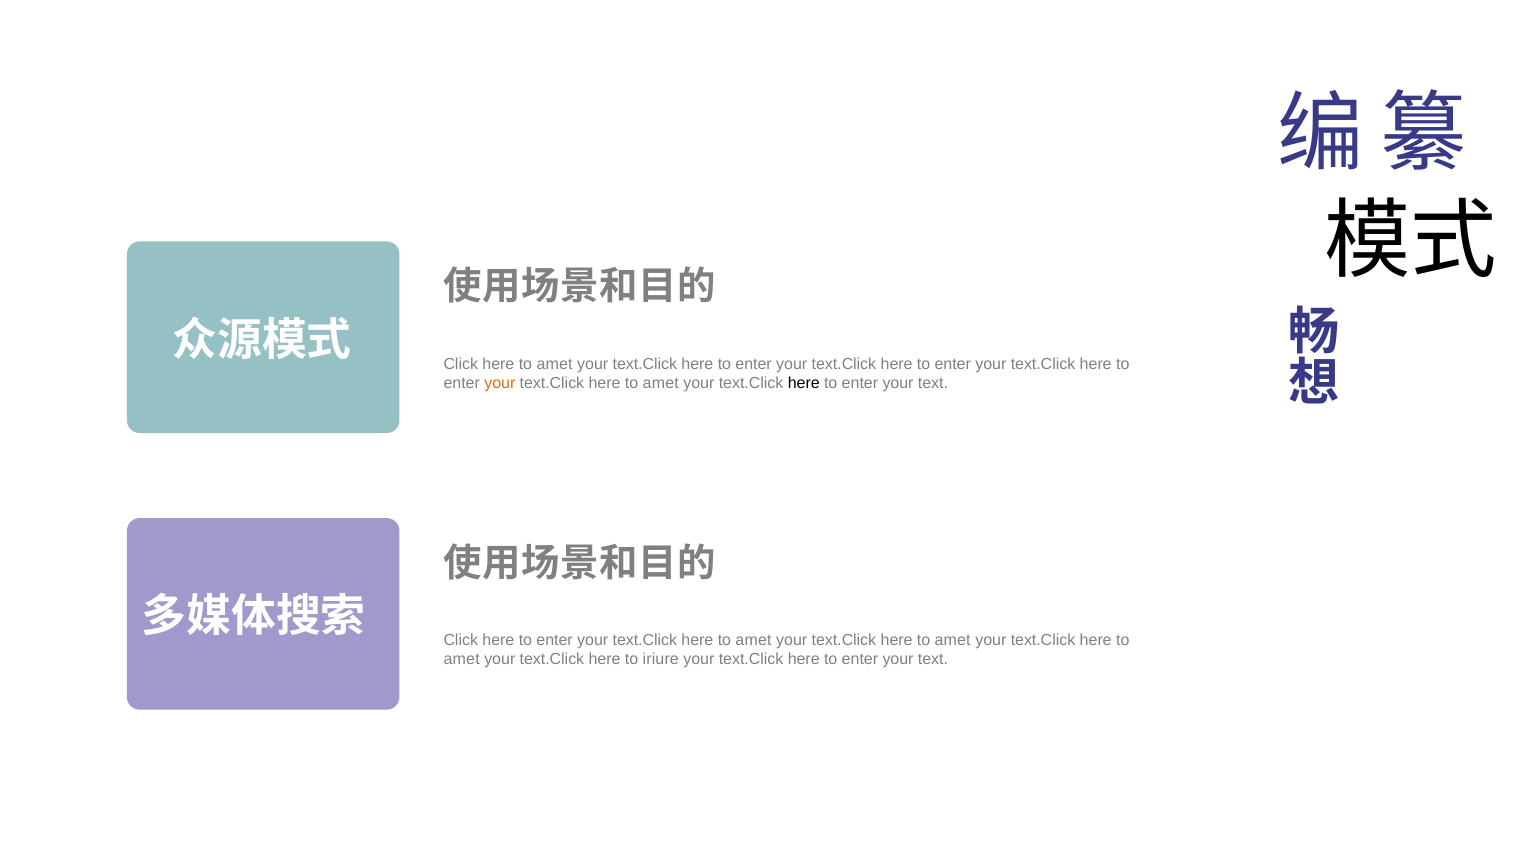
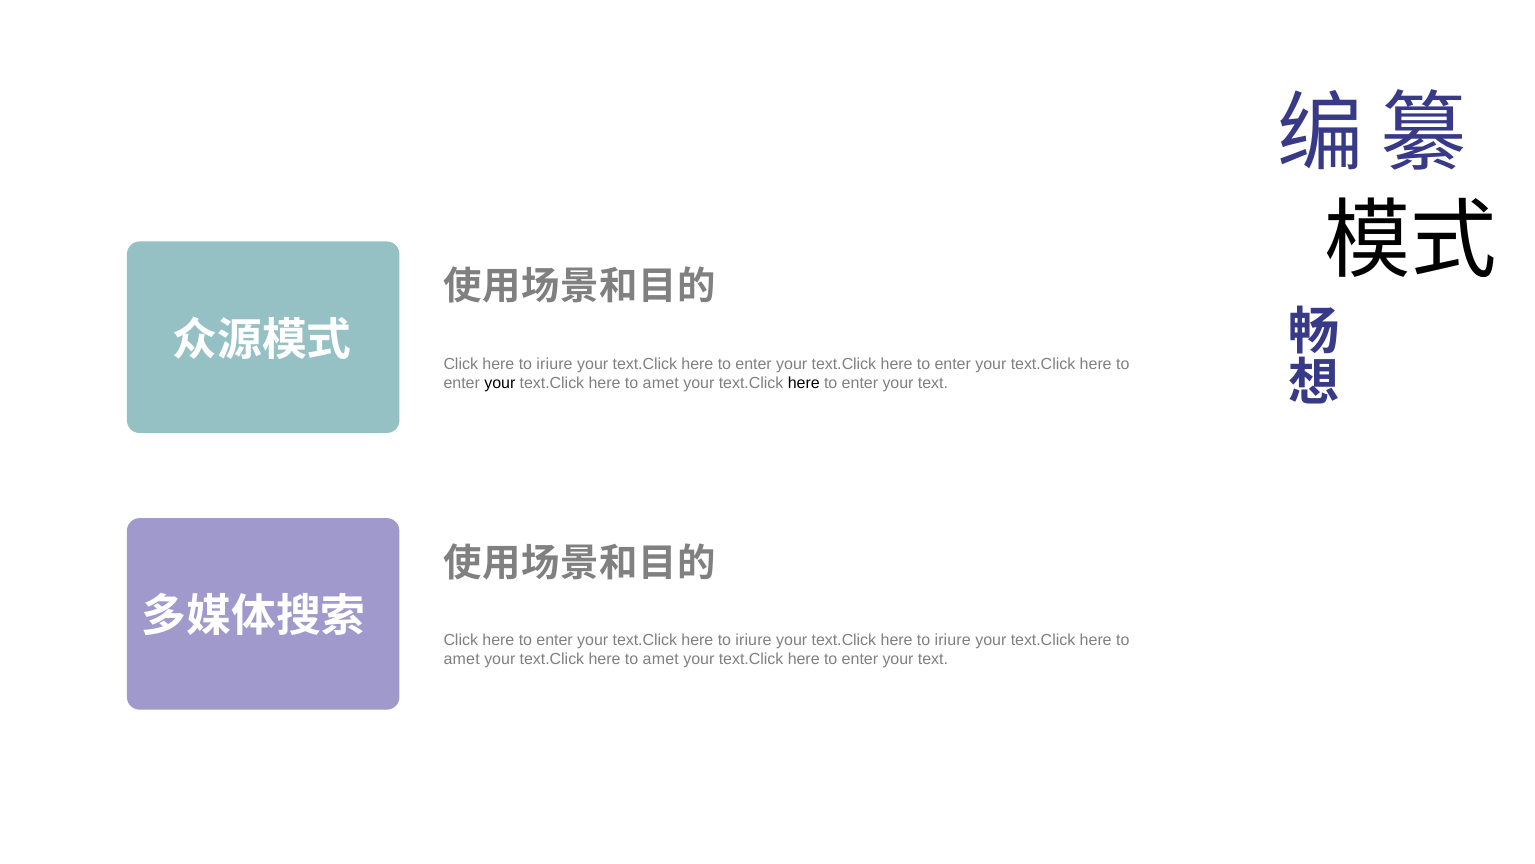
Click here to amet: amet -> iriure (555, 364)
your colour: orange -> black (500, 383)
amet: amet -> iriure (754, 640)
amet: amet -> iriure (953, 640)
iriure: iriure -> amet (661, 659)
